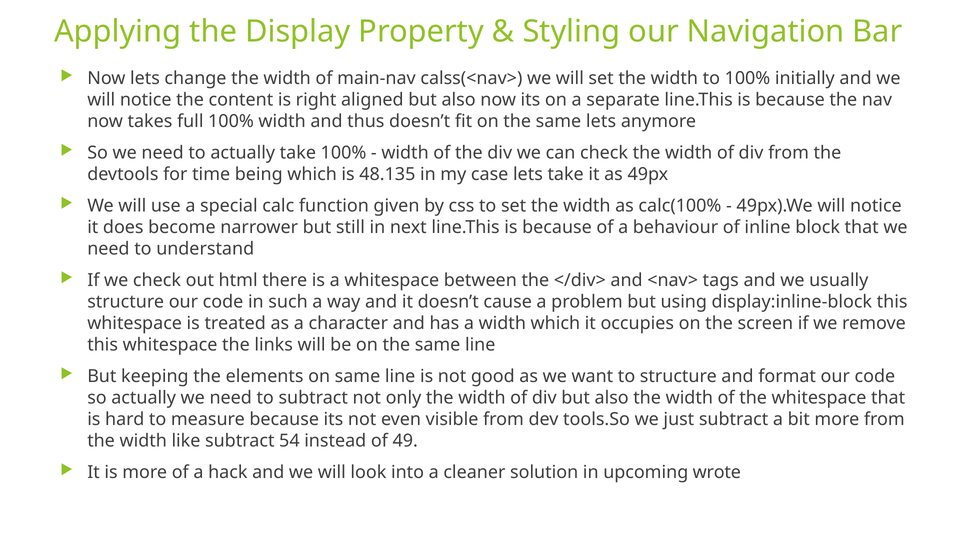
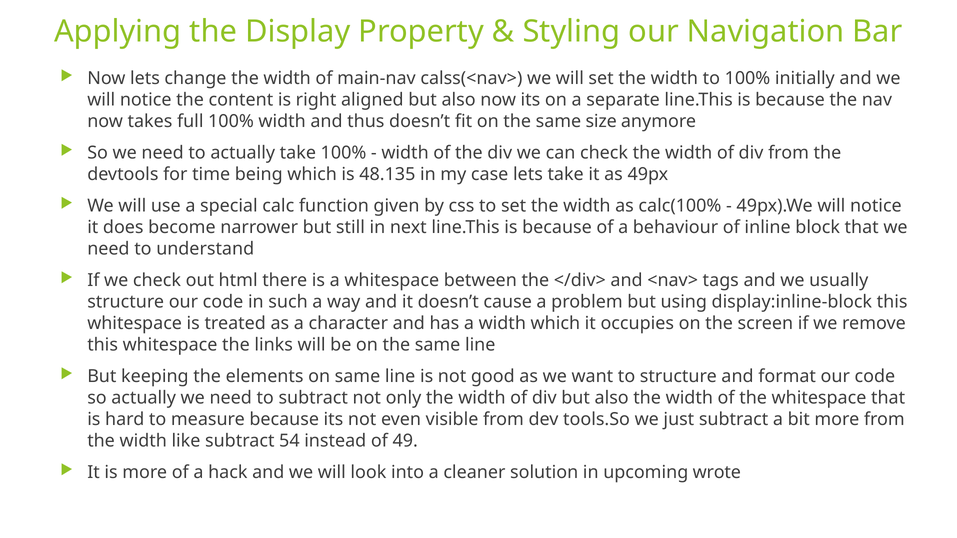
same lets: lets -> size (601, 121)
